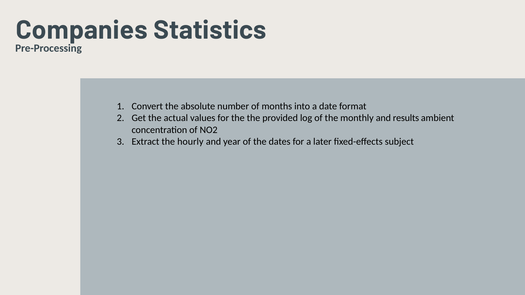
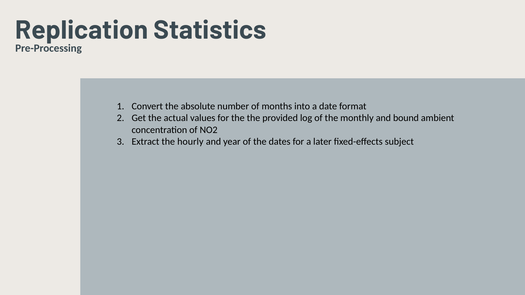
Companies: Companies -> Replication (82, 30)
results: results -> bound (406, 118)
